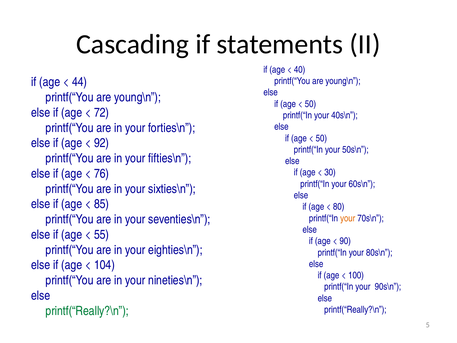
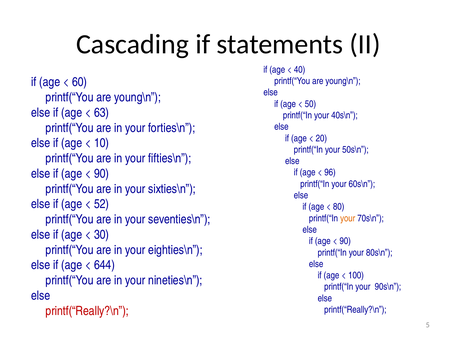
44: 44 -> 60 (80, 82)
72: 72 -> 63 (102, 113)
50: 50 -> 20 (321, 138)
92: 92 -> 10 (102, 143)
76: 76 -> 90 (102, 173)
30: 30 -> 96 (330, 172)
85: 85 -> 52 (102, 204)
55: 55 -> 30 (102, 234)
104: 104 -> 644 (104, 265)
printf(“Really?\n colour: green -> red (87, 311)
